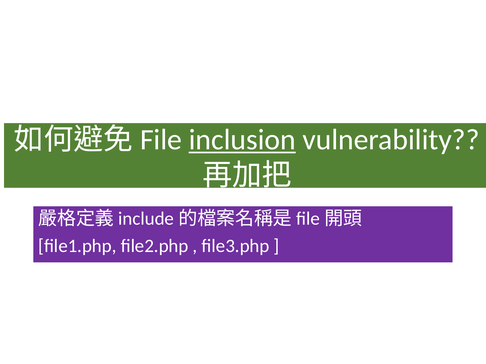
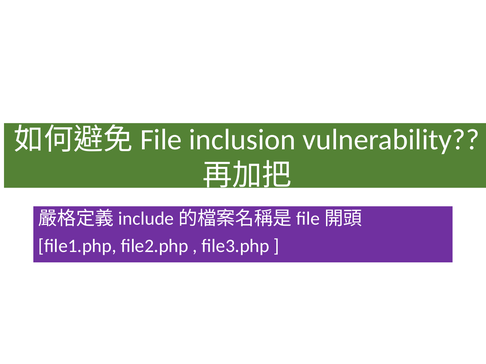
inclusion underline: present -> none (242, 140)
